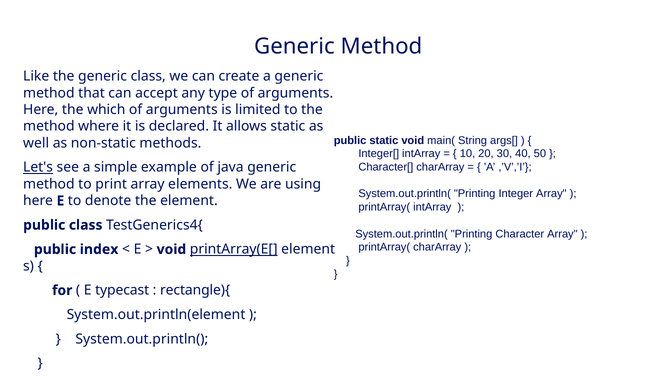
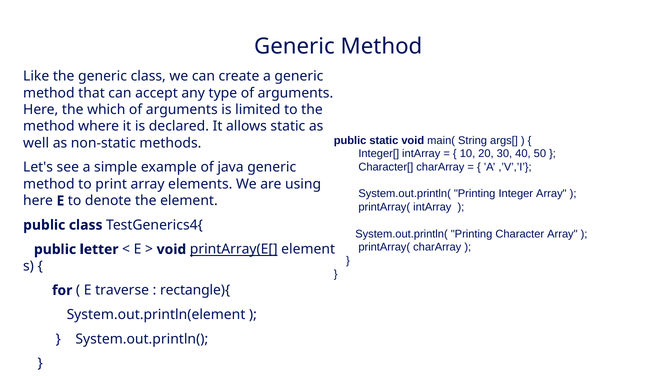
Let's underline: present -> none (38, 167)
index: index -> letter (99, 249)
typecast: typecast -> traverse (122, 290)
